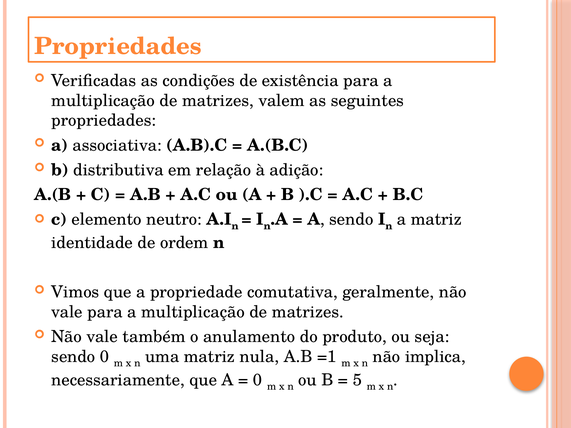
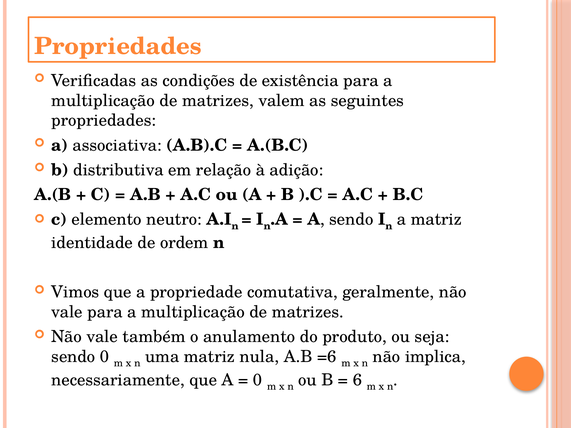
=1: =1 -> =6 (327, 357)
5: 5 -> 6 (357, 380)
